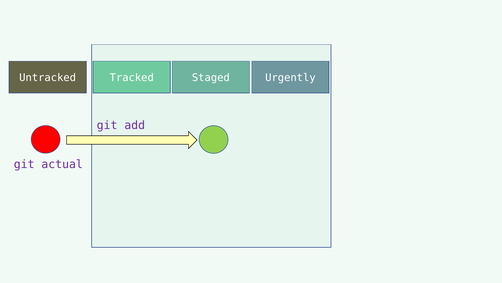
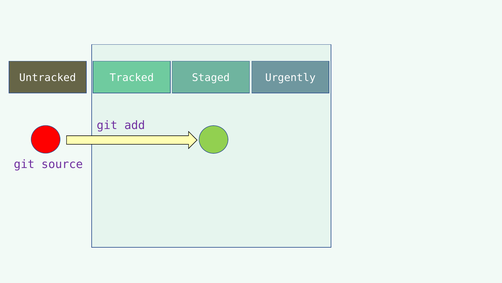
actual: actual -> source (62, 164)
